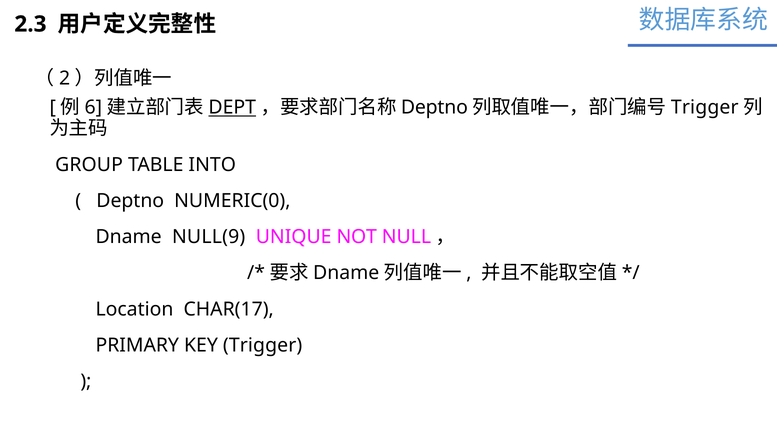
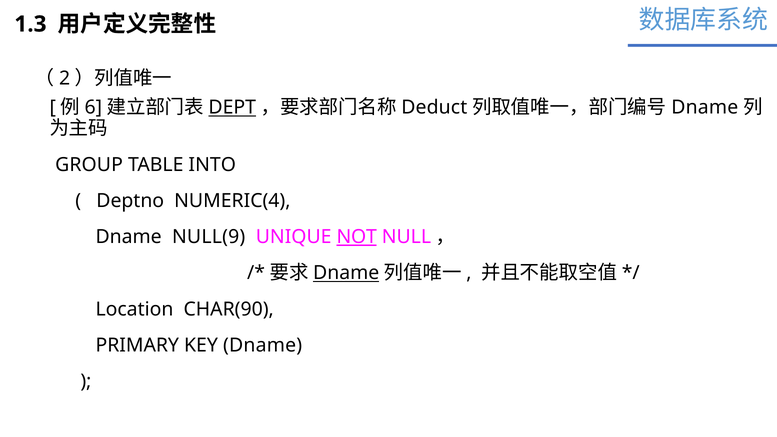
2.3: 2.3 -> 1.3 (30, 24)
Deptno: Deptno -> Deduct (434, 108)
Trigger: Trigger -> Dname (705, 108)
NUMERIC(0: NUMERIC(0 -> NUMERIC(4 (232, 201)
NOT underline: none -> present (357, 237)
Dname underline: none -> present (346, 273)
CHAR(17: CHAR(17 -> CHAR(90 (229, 309)
KEY Trigger: Trigger -> Dname (263, 345)
